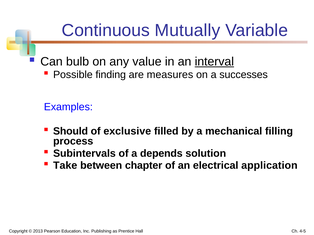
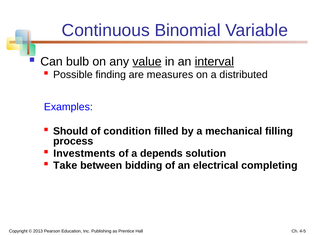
Mutually: Mutually -> Binomial (188, 30)
value underline: none -> present (147, 62)
successes: successes -> distributed (244, 75)
exclusive: exclusive -> condition (127, 131)
Subintervals: Subintervals -> Investments (84, 154)
chapter: chapter -> bidding (144, 166)
application: application -> completing (269, 166)
